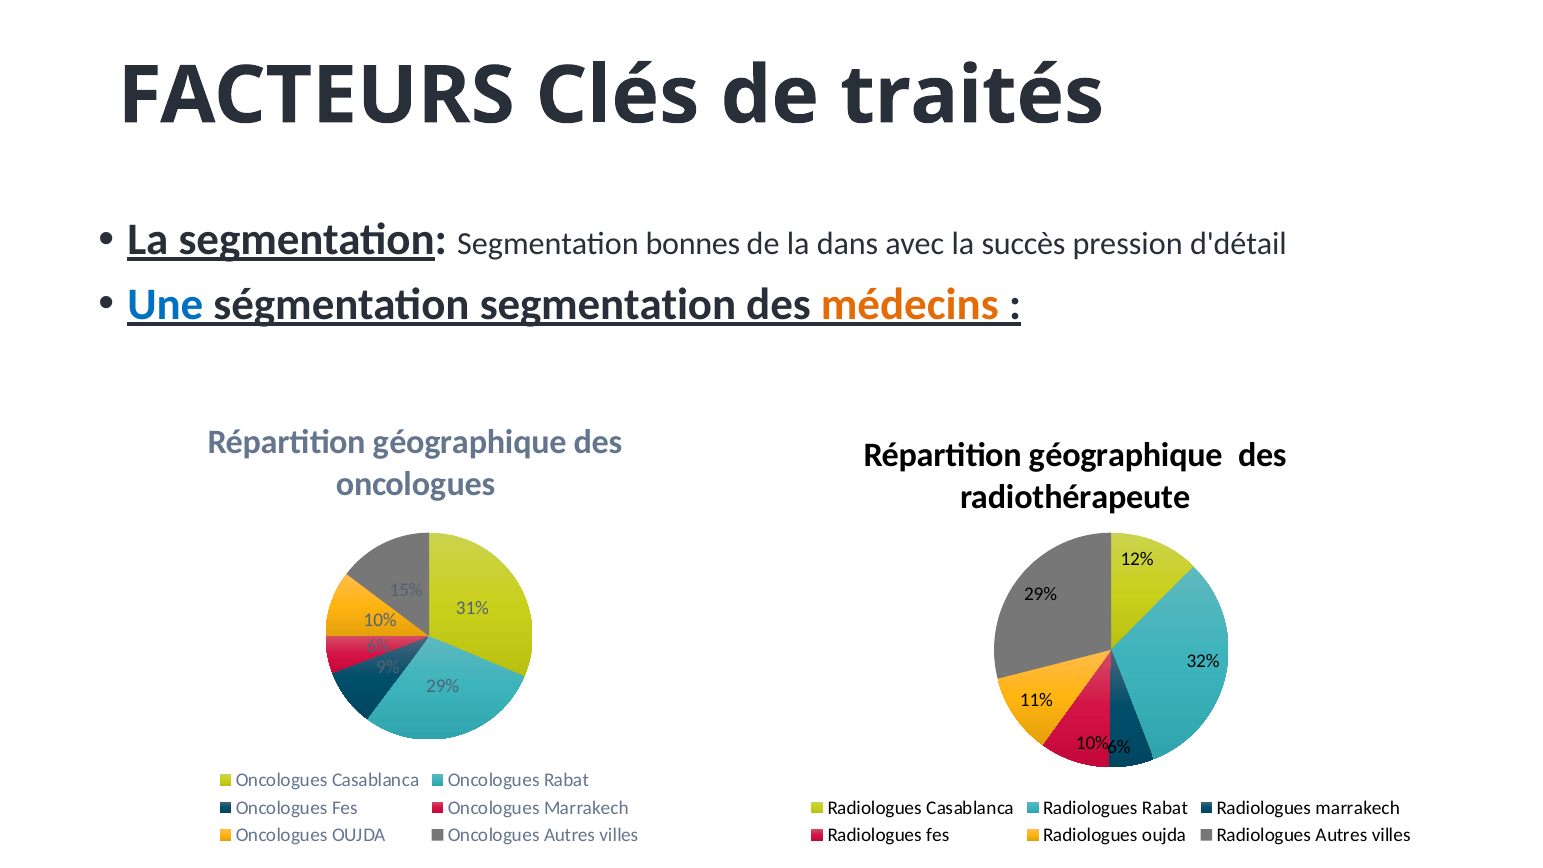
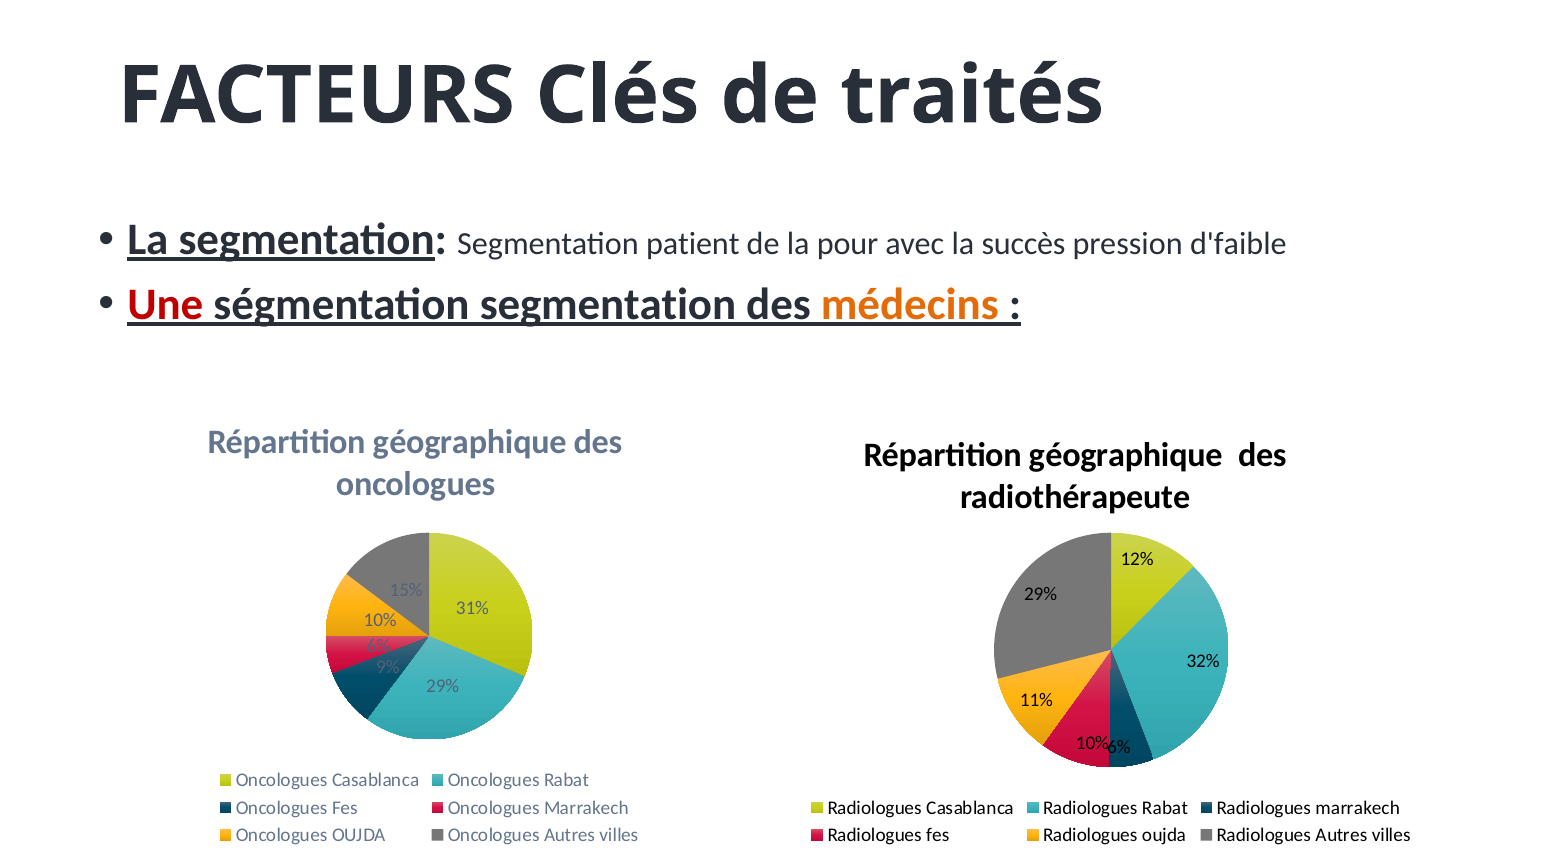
bonnes: bonnes -> patient (693, 244)
dans: dans -> pour (848, 244)
d'détail: d'détail -> d'faible (1238, 244)
Une colour: blue -> red (165, 305)
